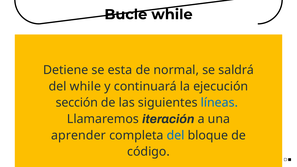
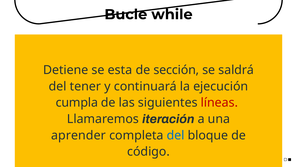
normal: normal -> sección (176, 70)
del while: while -> tener (85, 86)
sección: sección -> cumpla (77, 103)
líneas colour: blue -> red (219, 103)
